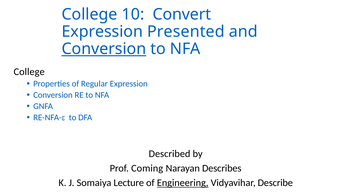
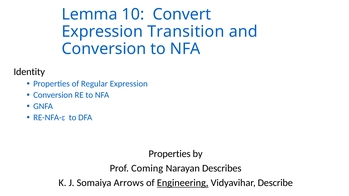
College: College -> Lemma (90, 14)
Presented: Presented -> Transition (186, 32)
Conversion underline: present -> none (104, 49)
College: College -> Identity (29, 72)
Described: Described -> Properties (170, 154)
Lecture: Lecture -> Arrows (129, 183)
